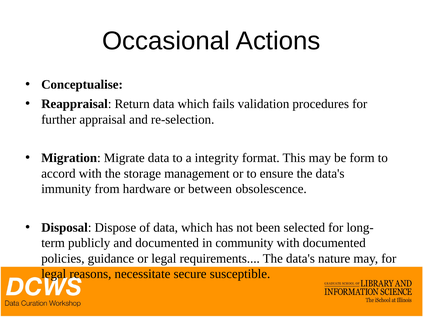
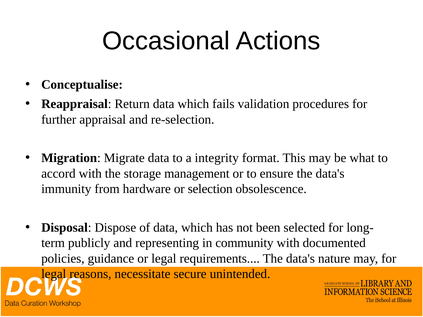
form: form -> what (362, 158)
between: between -> selection (210, 189)
and documented: documented -> representing (167, 243)
susceptible: susceptible -> unintended (240, 274)
